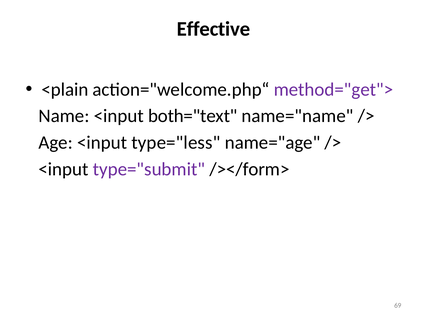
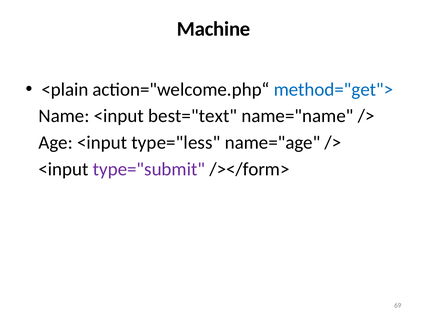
Effective: Effective -> Machine (214, 29)
method="get"> colour: purple -> blue (333, 90)
both="text: both="text -> best="text (193, 116)
